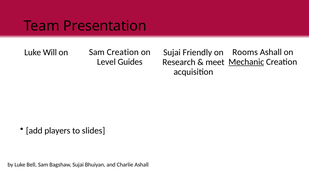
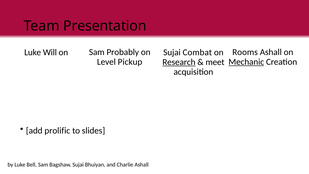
Sam Creation: Creation -> Probably (123, 52)
Friendly: Friendly -> Combat (197, 52)
Guides: Guides -> Pickup (130, 62)
Research underline: none -> present (179, 62)
players: players -> prolific (57, 130)
